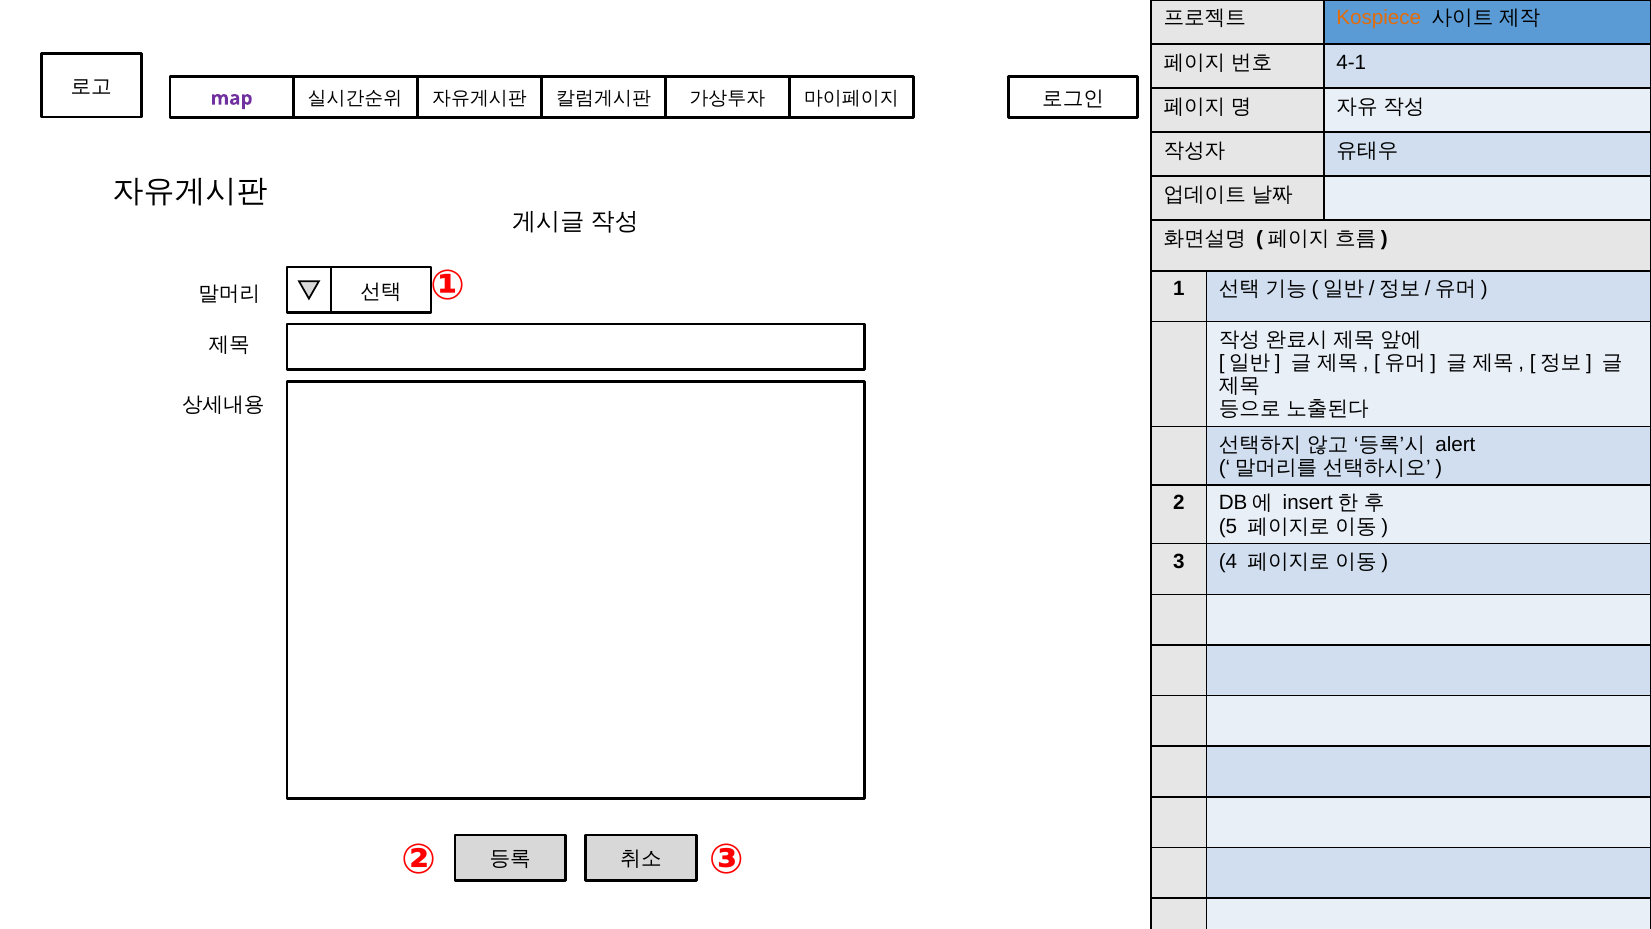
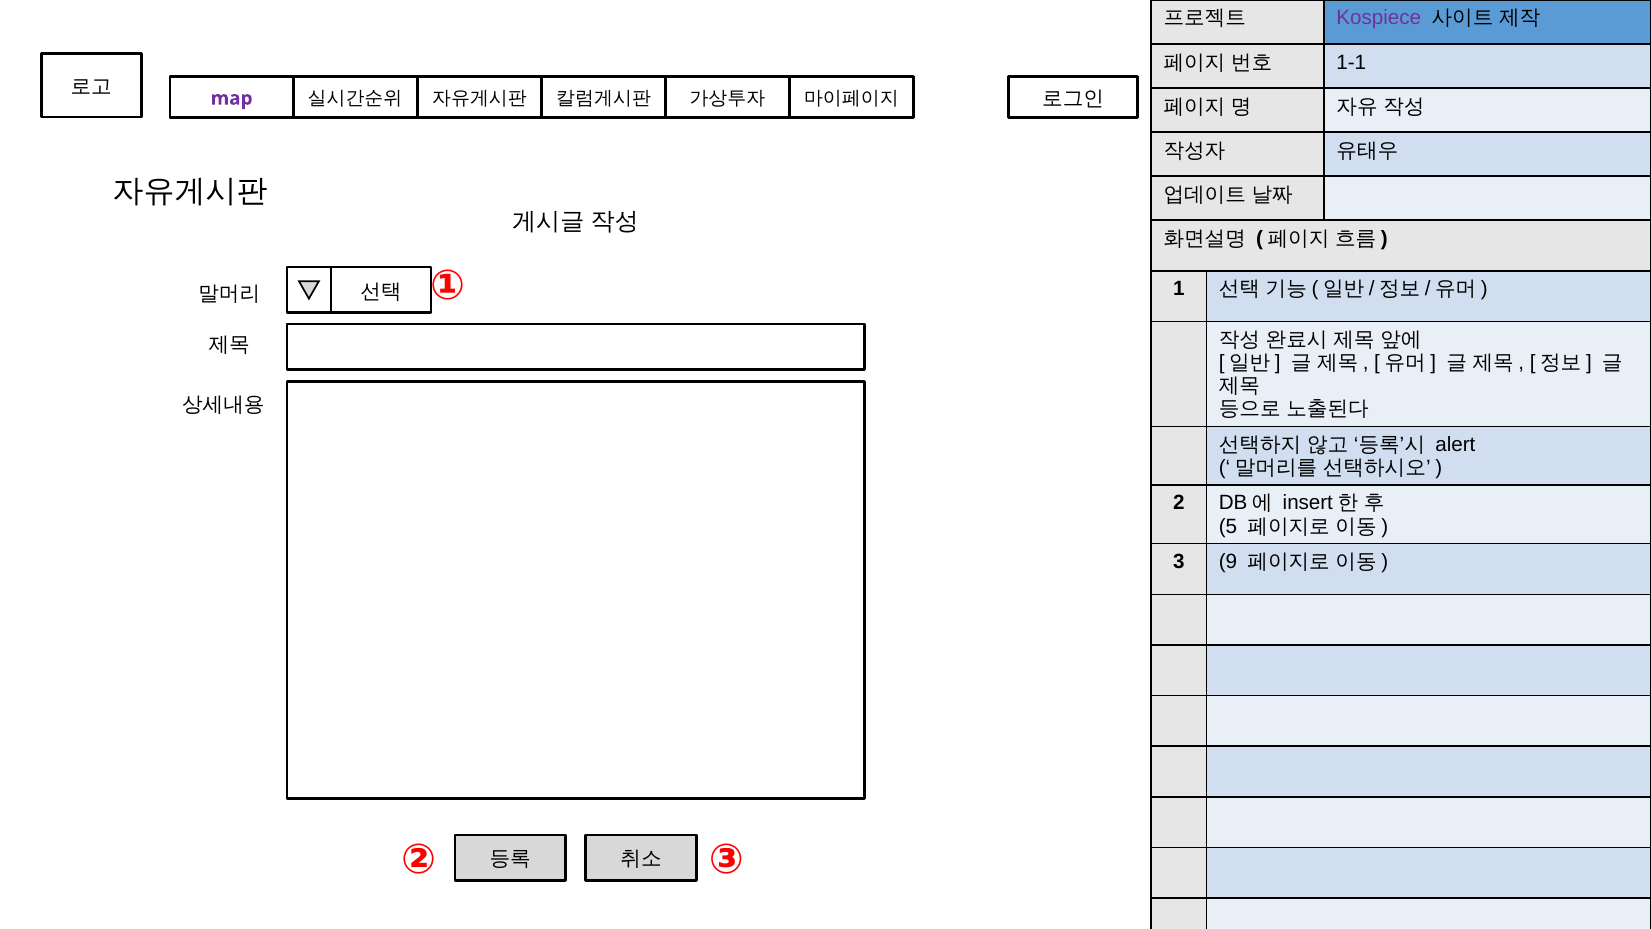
Kospiece colour: orange -> purple (1379, 18)
4-1: 4-1 -> 1-1 (1351, 62)
4: 4 -> 9 (1228, 562)
